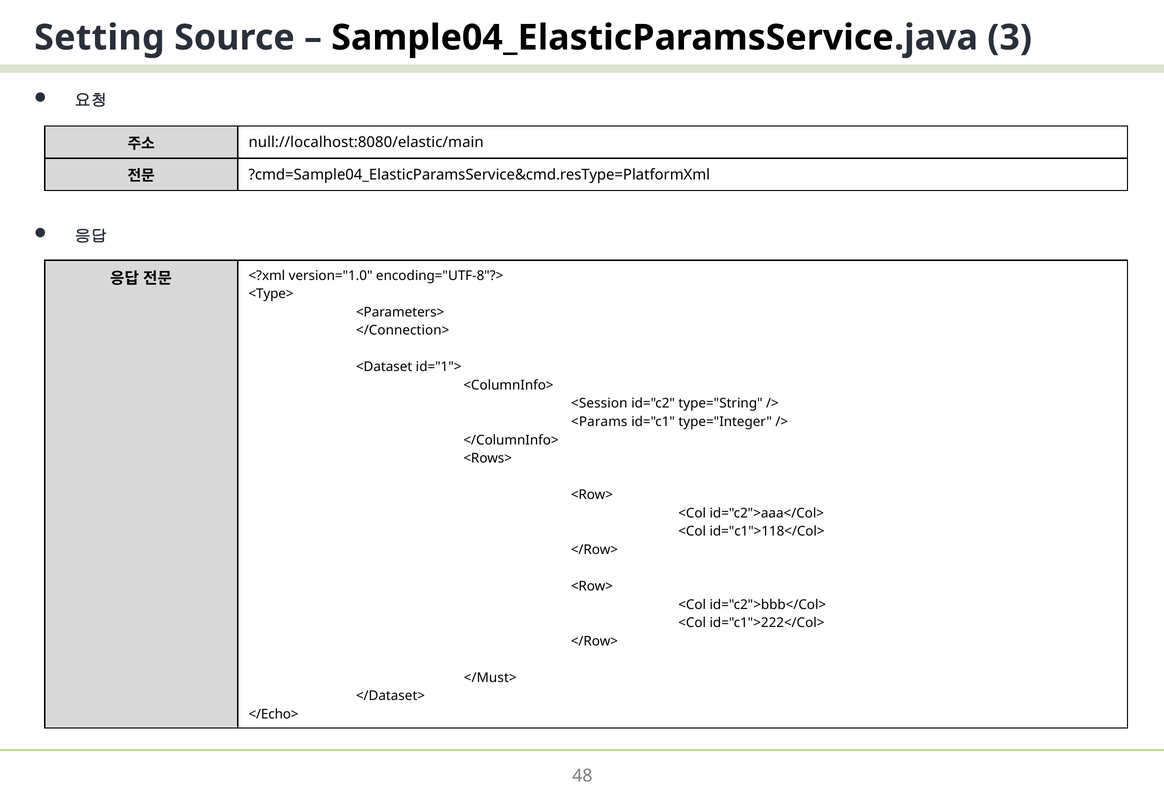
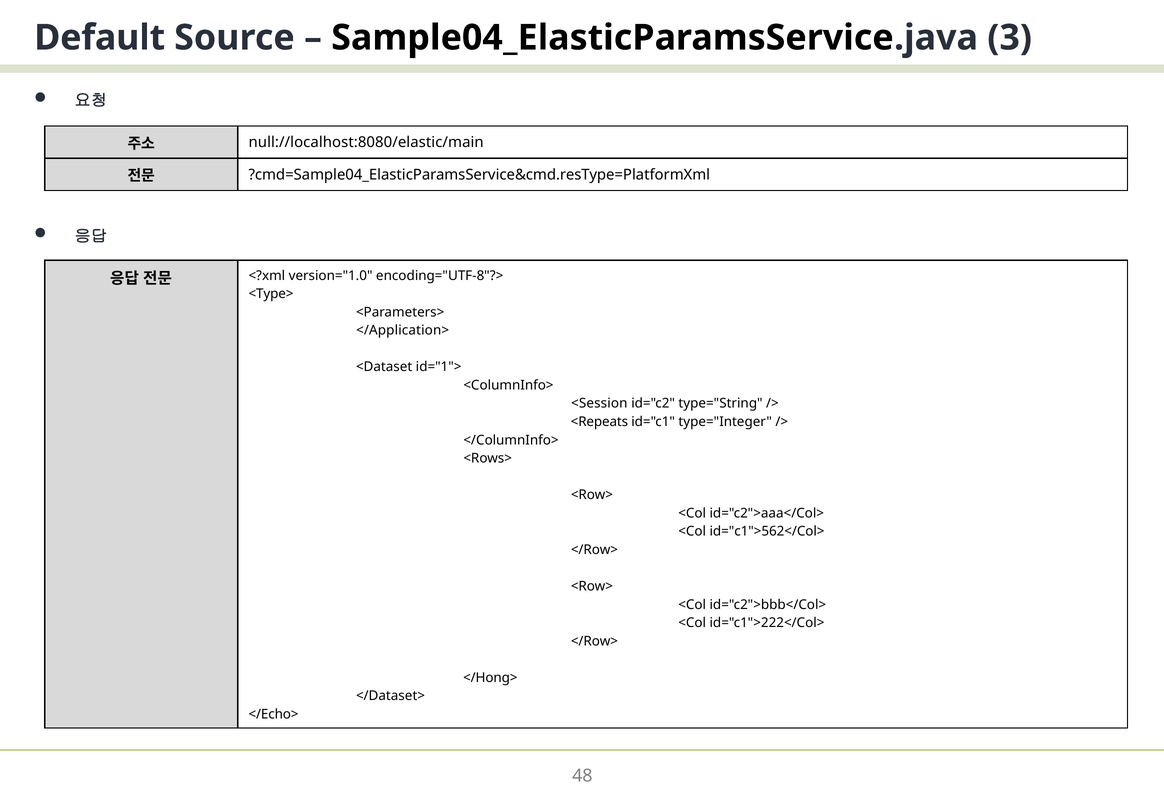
Setting: Setting -> Default (100, 38)
</Connection>: </Connection> -> </Application> (403, 330)
<Params: <Params -> <Repeats (599, 422)
id="c1">118</Col>: id="c1">118</Col> -> id="c1">562</Col> (767, 531)
</Must>: </Must> -> </Hong> (490, 678)
